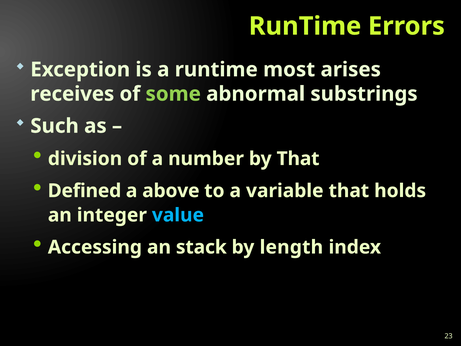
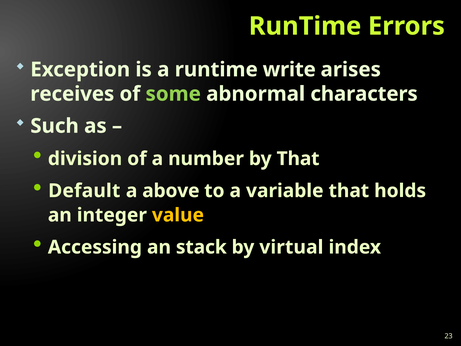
most: most -> write (289, 70)
substrings: substrings -> characters (364, 94)
Defined: Defined -> Default (84, 191)
value colour: light blue -> yellow (178, 215)
length: length -> virtual (291, 247)
